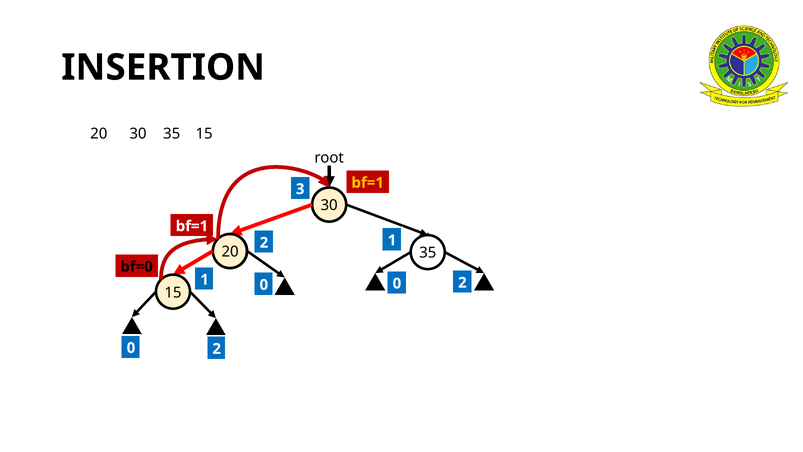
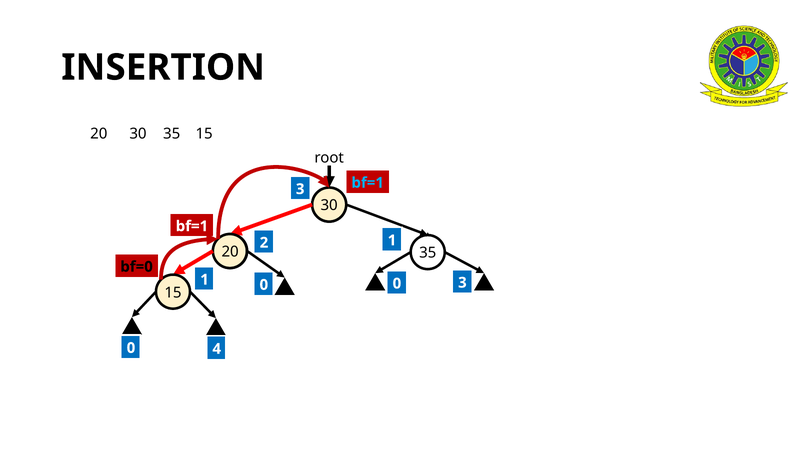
bf=1 colour: yellow -> light blue (368, 183)
2: 2 -> 3 (462, 282)
2: 2 -> 4 (217, 349)
